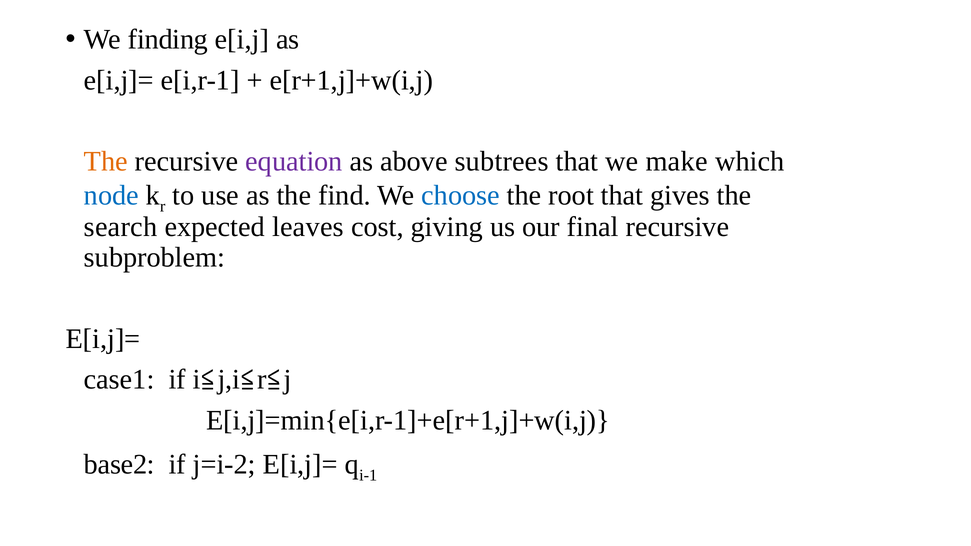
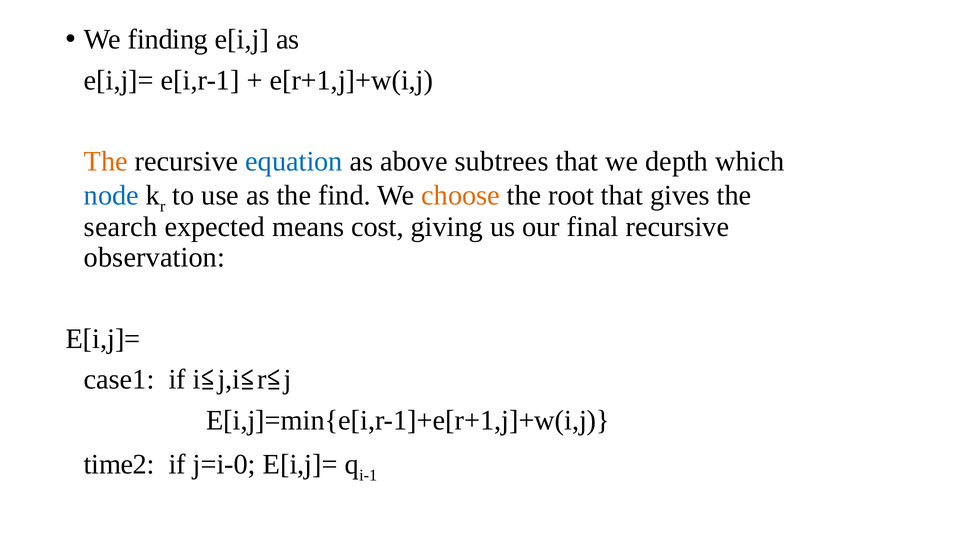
equation colour: purple -> blue (294, 162)
make: make -> depth (677, 162)
choose colour: blue -> orange (461, 196)
leaves: leaves -> means (308, 227)
subproblem: subproblem -> observation (154, 258)
base2: base2 -> time2 (119, 465)
j=i-2: j=i-2 -> j=i-0 (224, 465)
